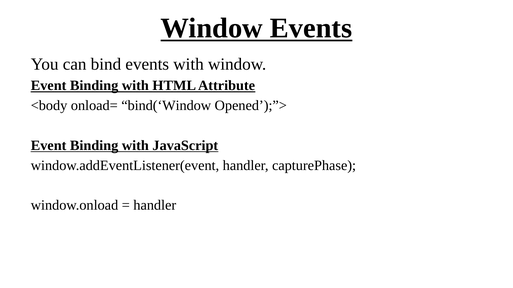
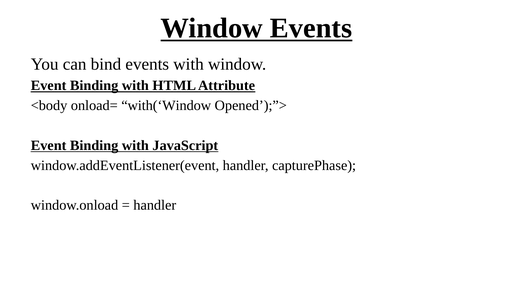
bind(‘Window: bind(‘Window -> with(‘Window (166, 106)
